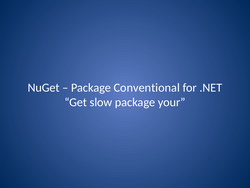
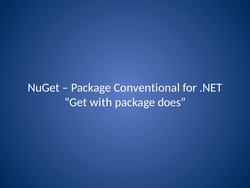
slow: slow -> with (101, 102)
your: your -> does (172, 102)
